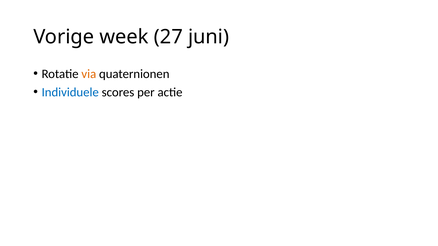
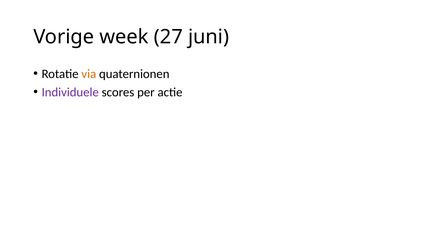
Individuele colour: blue -> purple (70, 92)
